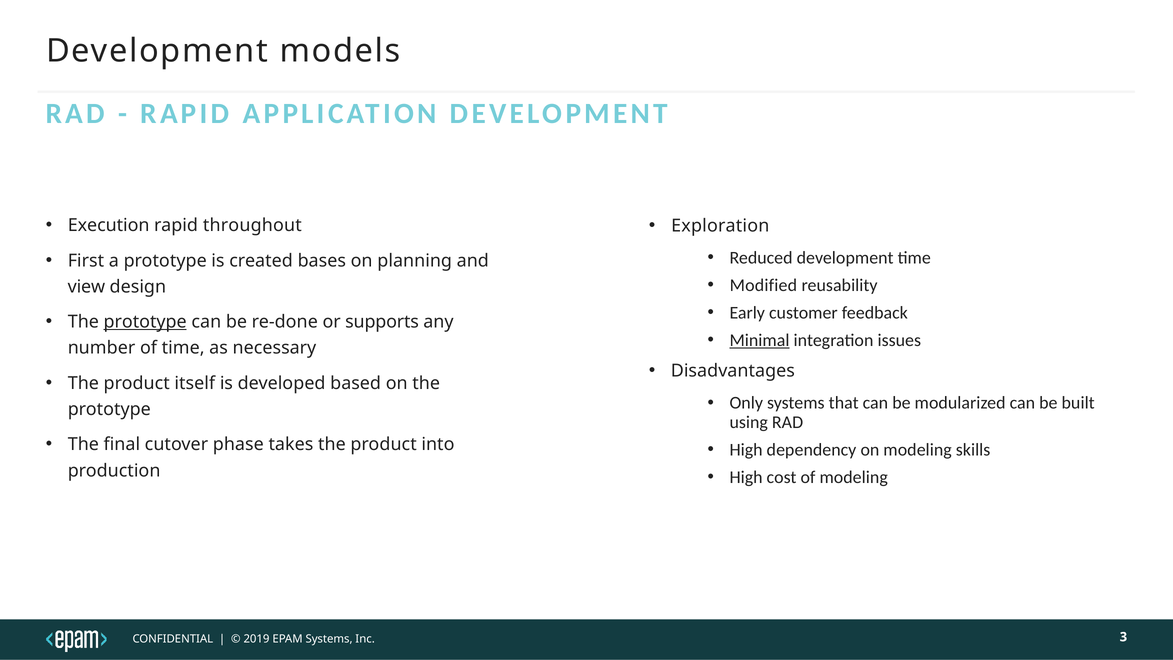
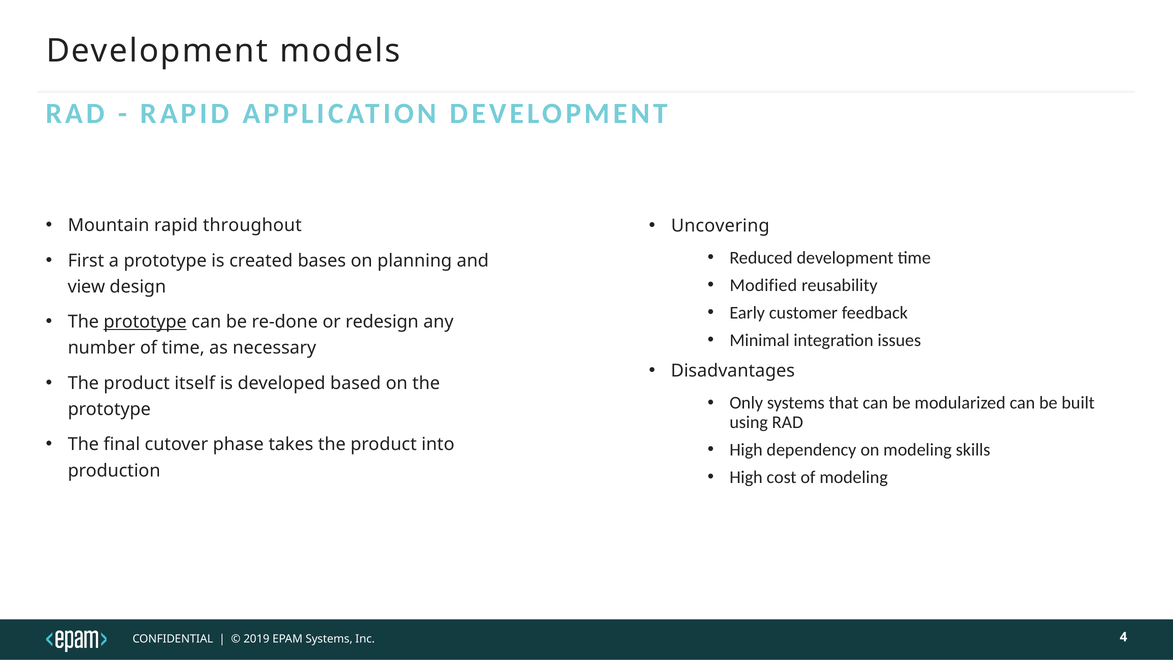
Execution: Execution -> Mountain (109, 225)
Exploration: Exploration -> Uncovering (720, 226)
supports: supports -> redesign (382, 322)
Minimal underline: present -> none (760, 340)
3: 3 -> 4 (1123, 637)
